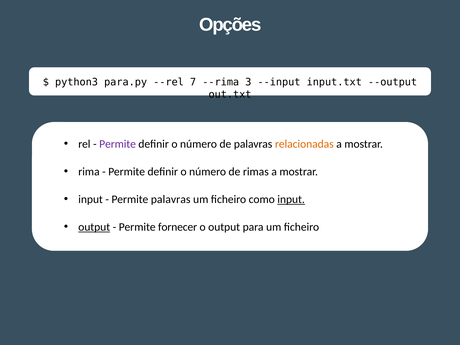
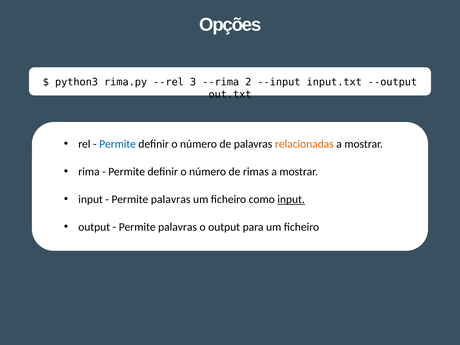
para.py: para.py -> rima.py (126, 82)
--rel 7: 7 -> 3 (193, 82)
--rima 3: 3 -> 2 (248, 82)
Permite colour: purple -> blue (118, 144)
output underline: present -> none (94, 227)
fornecer: fornecer -> palavras (178, 227)
